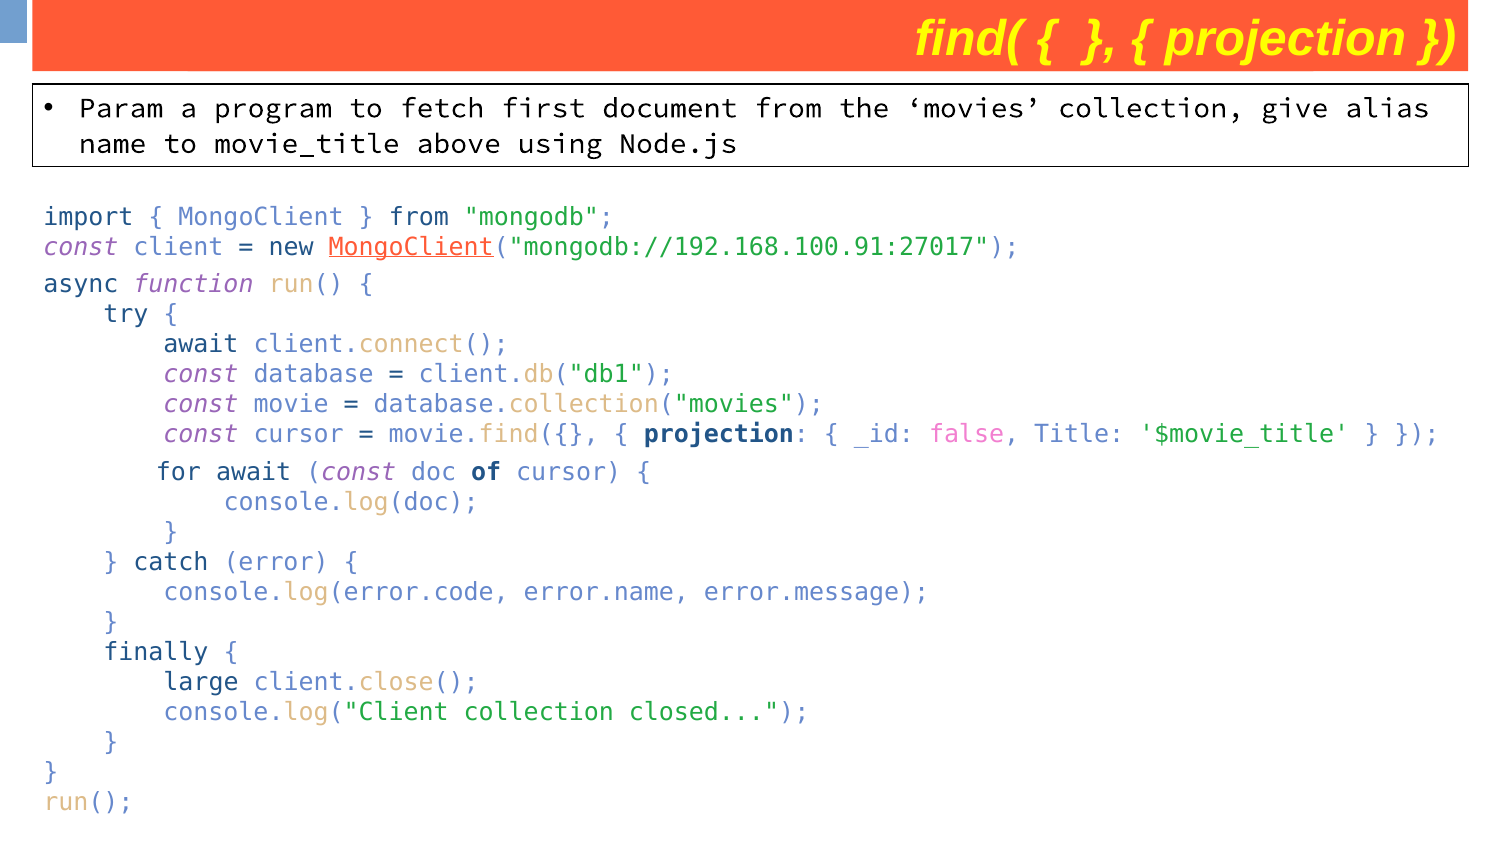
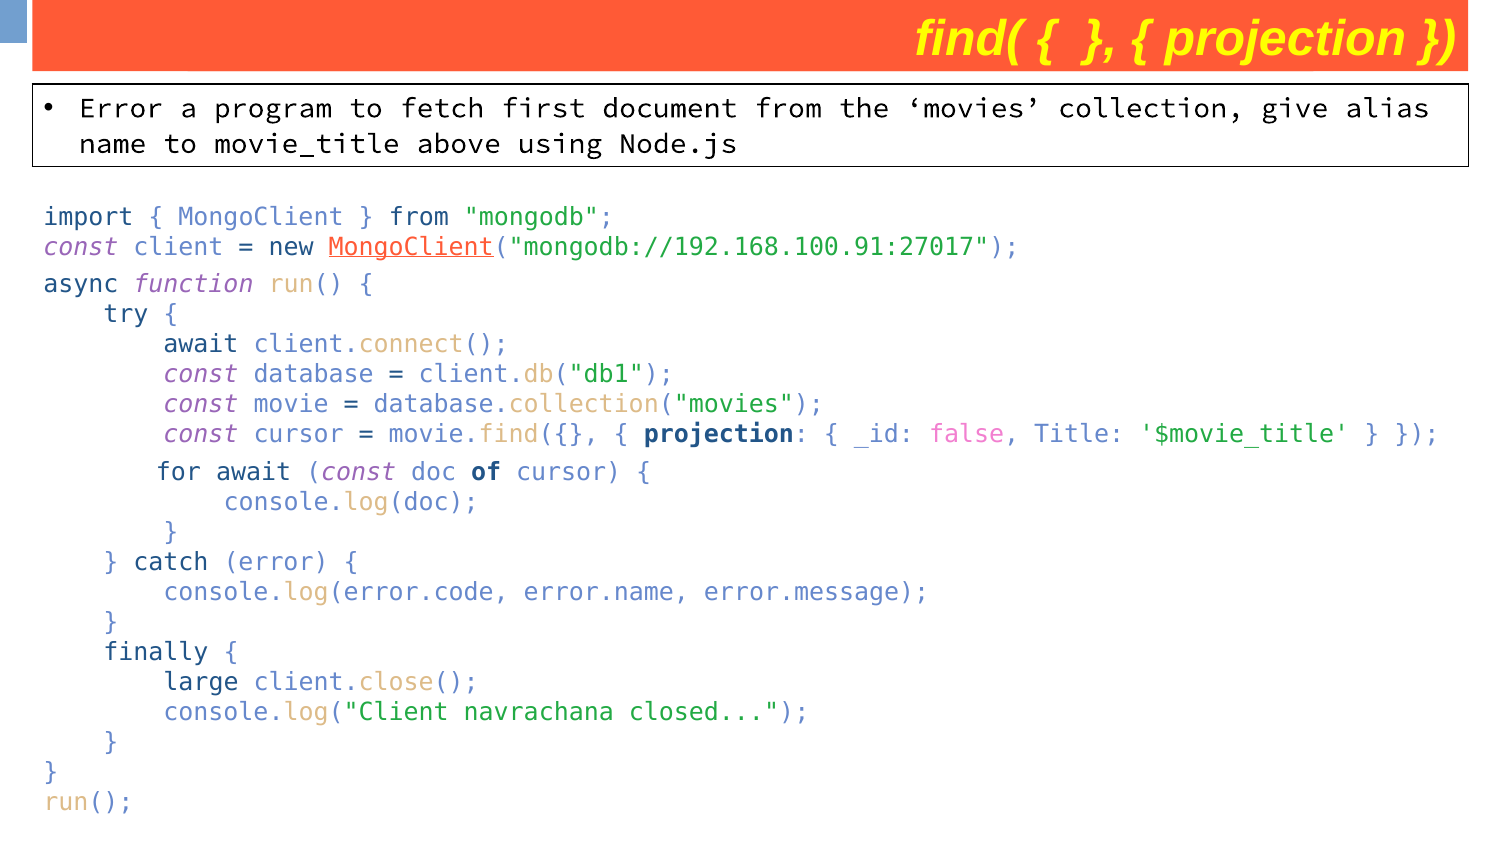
Param: Param -> Error (121, 108)
console.log("Client collection: collection -> navrachana (539, 712)
